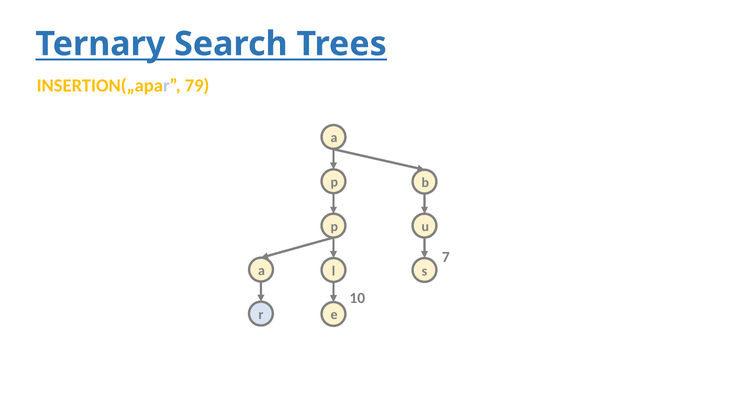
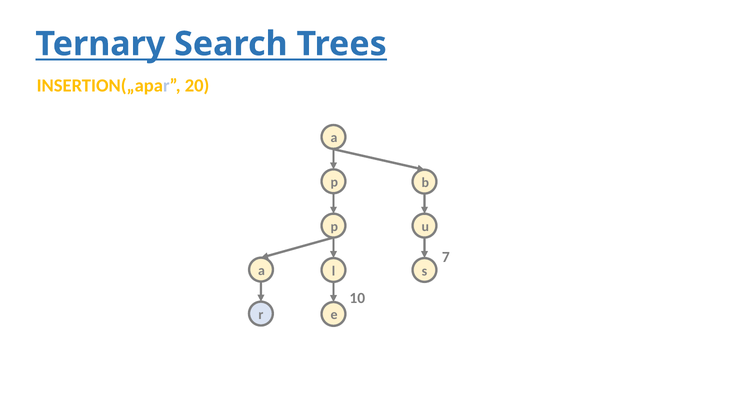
79: 79 -> 20 (197, 86)
